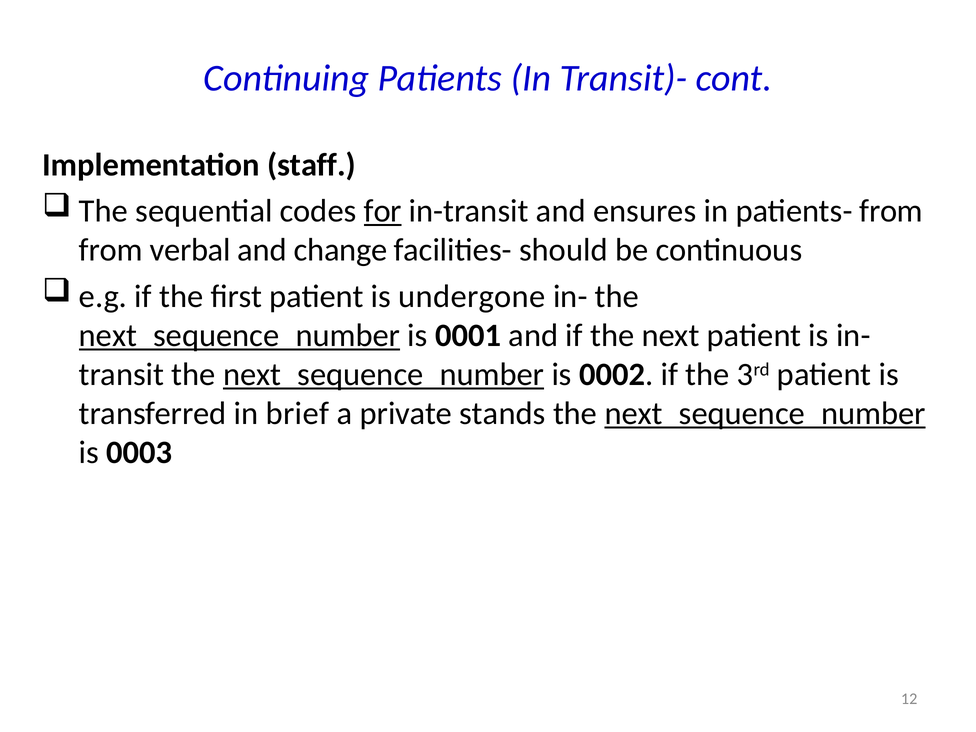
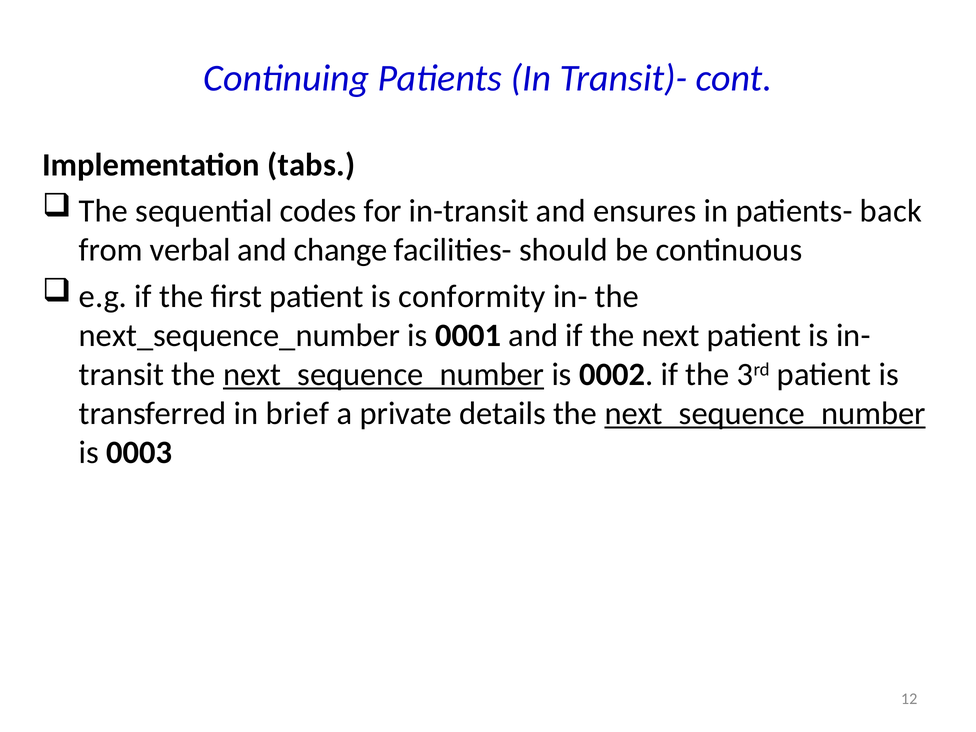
staff: staff -> tabs (311, 165)
for underline: present -> none (383, 211)
patients- from: from -> back (891, 211)
undergone: undergone -> conformity (472, 296)
next_sequence_number underline: present -> none (240, 335)
stands: stands -> details (503, 413)
